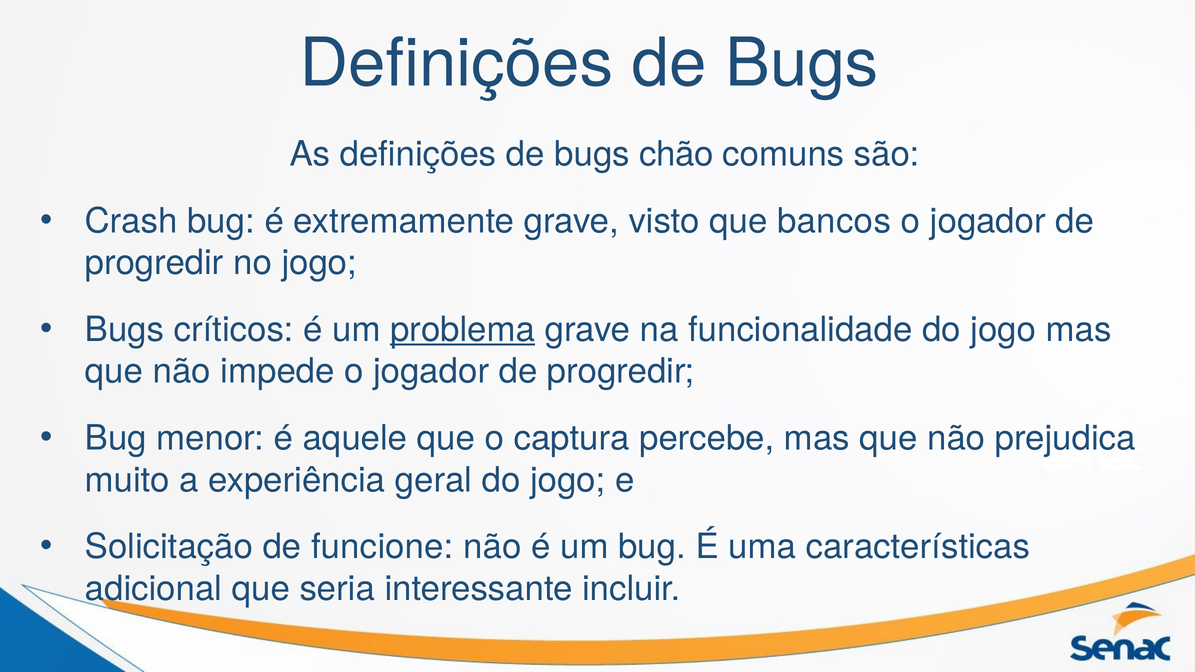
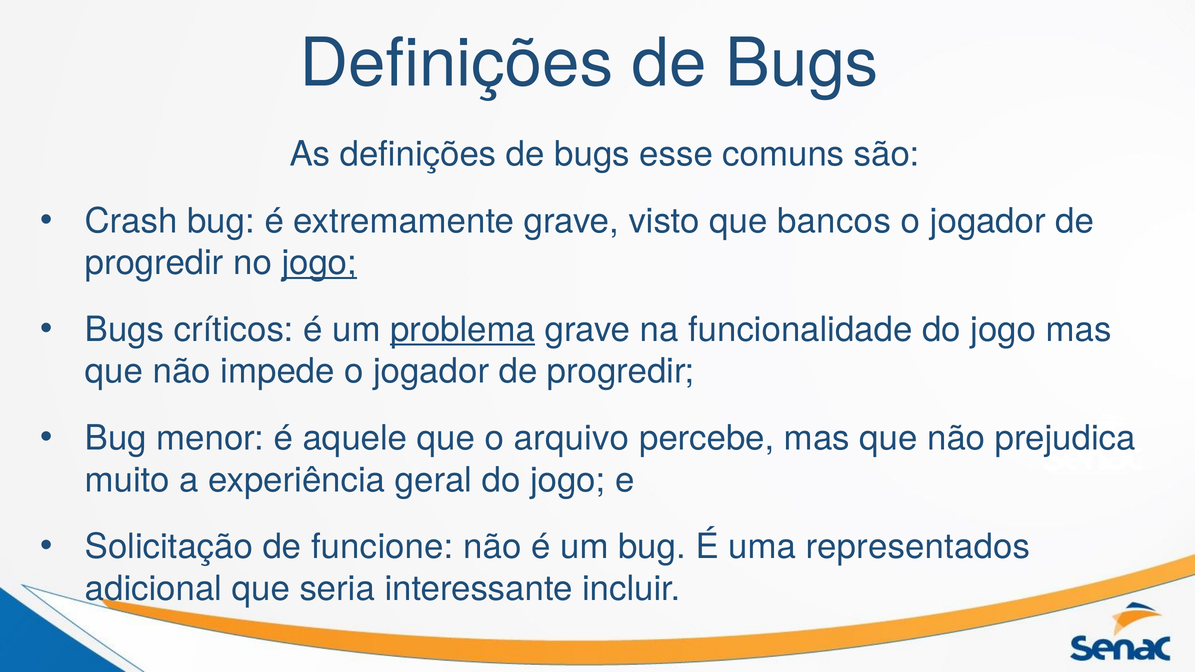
chão: chão -> esse (676, 154)
jogo underline: none -> present (319, 263)
captura: captura -> arquivo (572, 438)
características: características -> representados (918, 547)
